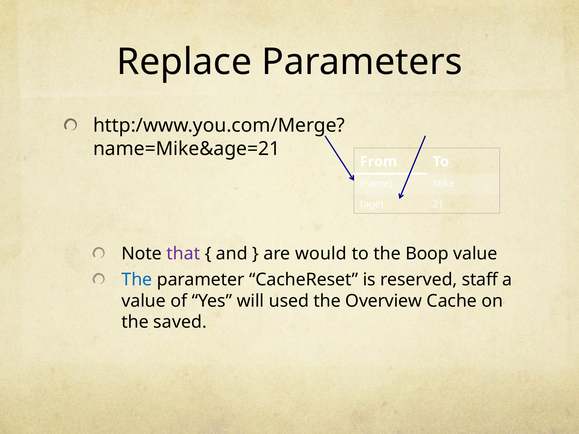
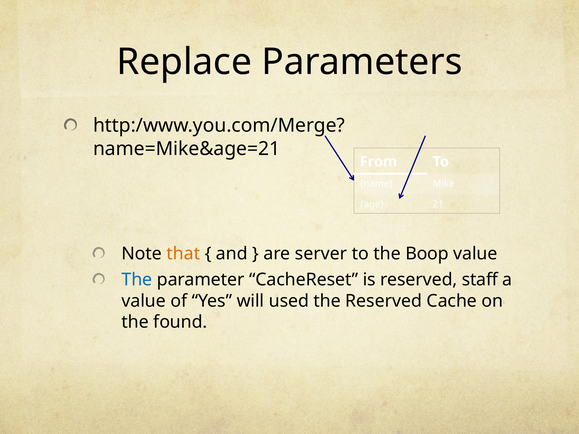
that colour: purple -> orange (183, 254)
would: would -> server (321, 254)
the Overview: Overview -> Reserved (384, 301)
saved: saved -> found (180, 322)
